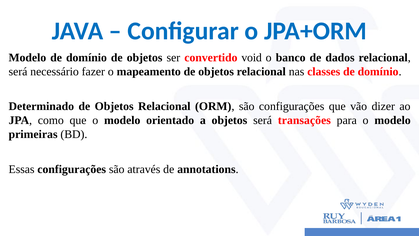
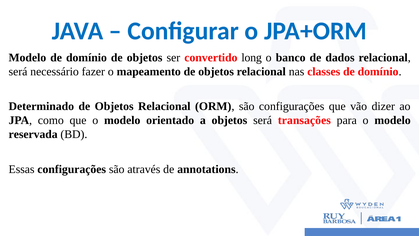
void: void -> long (252, 57)
primeiras: primeiras -> reservada (33, 134)
